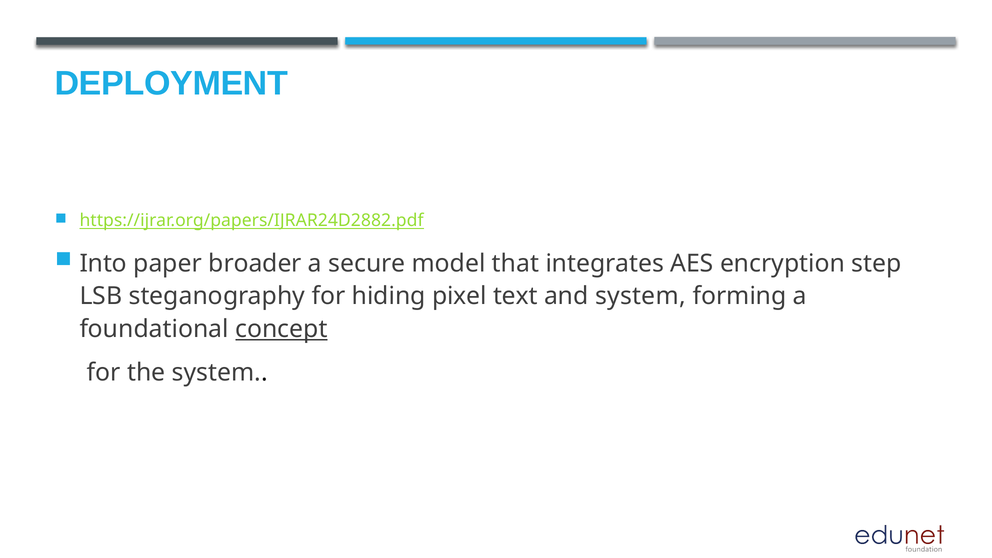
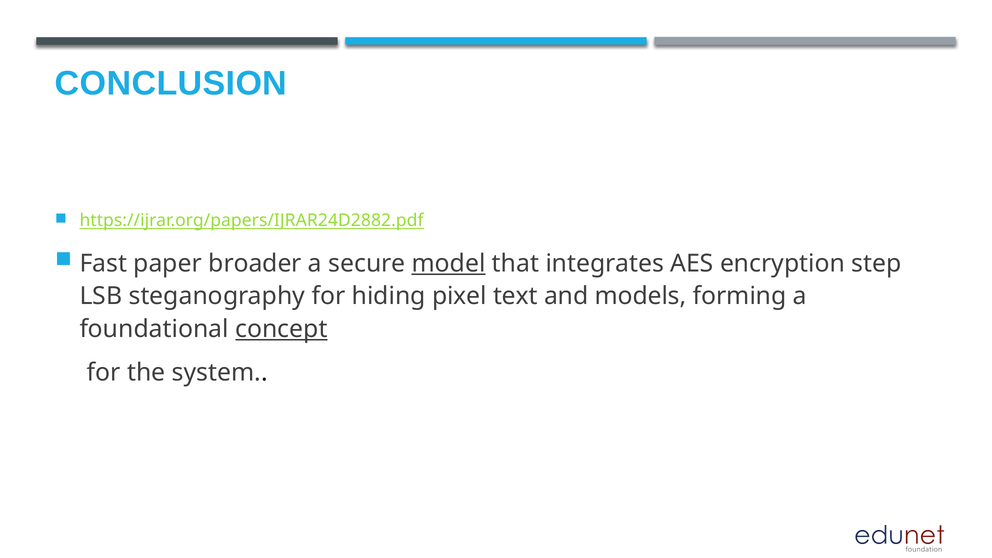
DEPLOYMENT: DEPLOYMENT -> CONCLUSION (171, 84)
Into: Into -> Fast (103, 263)
model underline: none -> present (449, 263)
and system: system -> models (641, 296)
